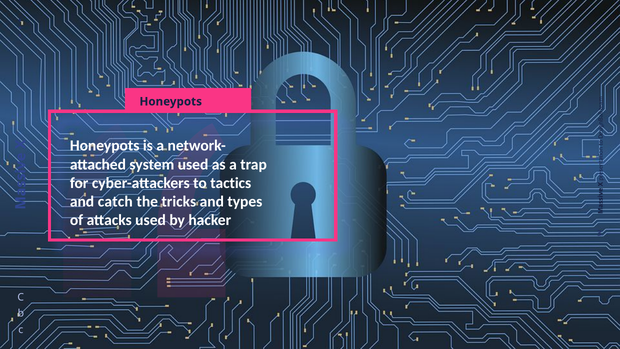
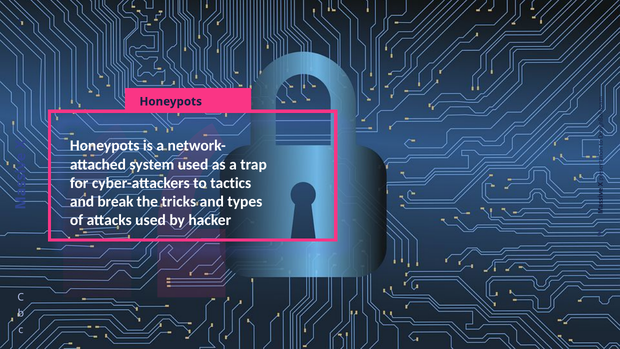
catch: catch -> break (115, 202)
